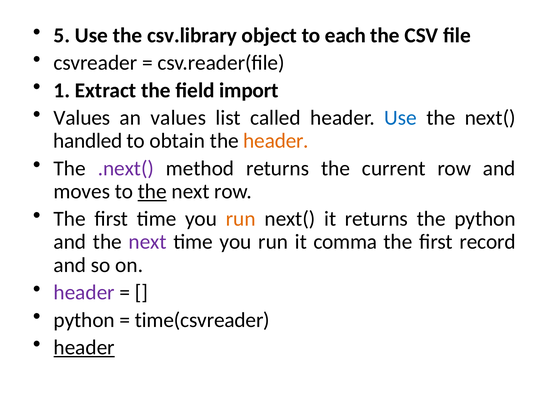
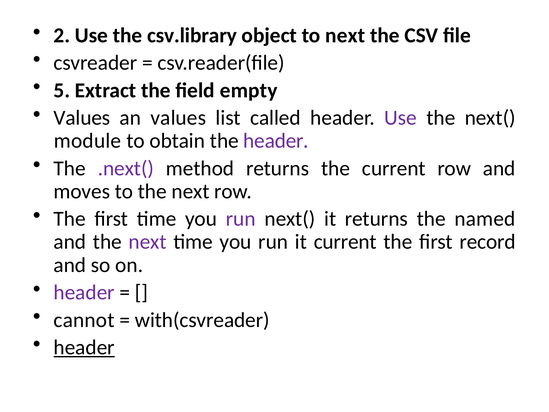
5: 5 -> 2 (62, 35)
to each: each -> next (345, 35)
1: 1 -> 5 (62, 90)
import: import -> empty (249, 90)
Use colour: blue -> purple (401, 118)
handled: handled -> module (88, 141)
header colour: orange -> purple (276, 141)
the underline: present -> none (152, 191)
run colour: orange -> purple (241, 219)
the python: python -> named (485, 219)
it comma: comma -> current (345, 242)
python: python -> cannot (84, 320)
time(csvreader: time(csvreader -> with(csvreader (202, 320)
